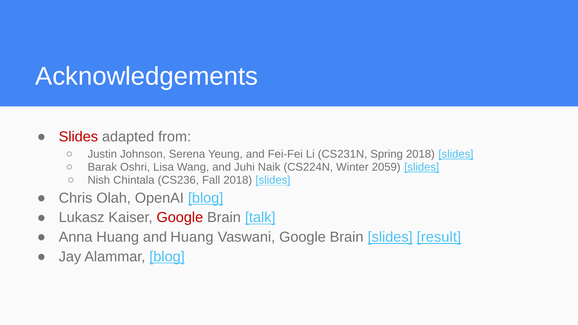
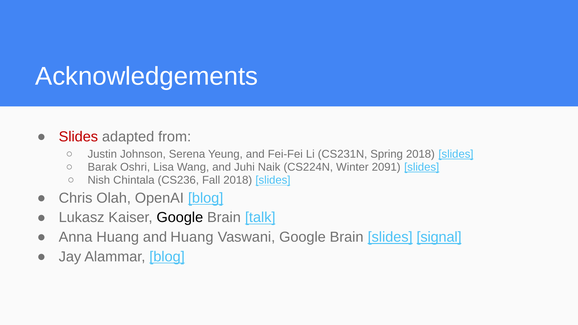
2059: 2059 -> 2091 (386, 167)
Google colour: red -> black (180, 218)
result: result -> signal (439, 237)
